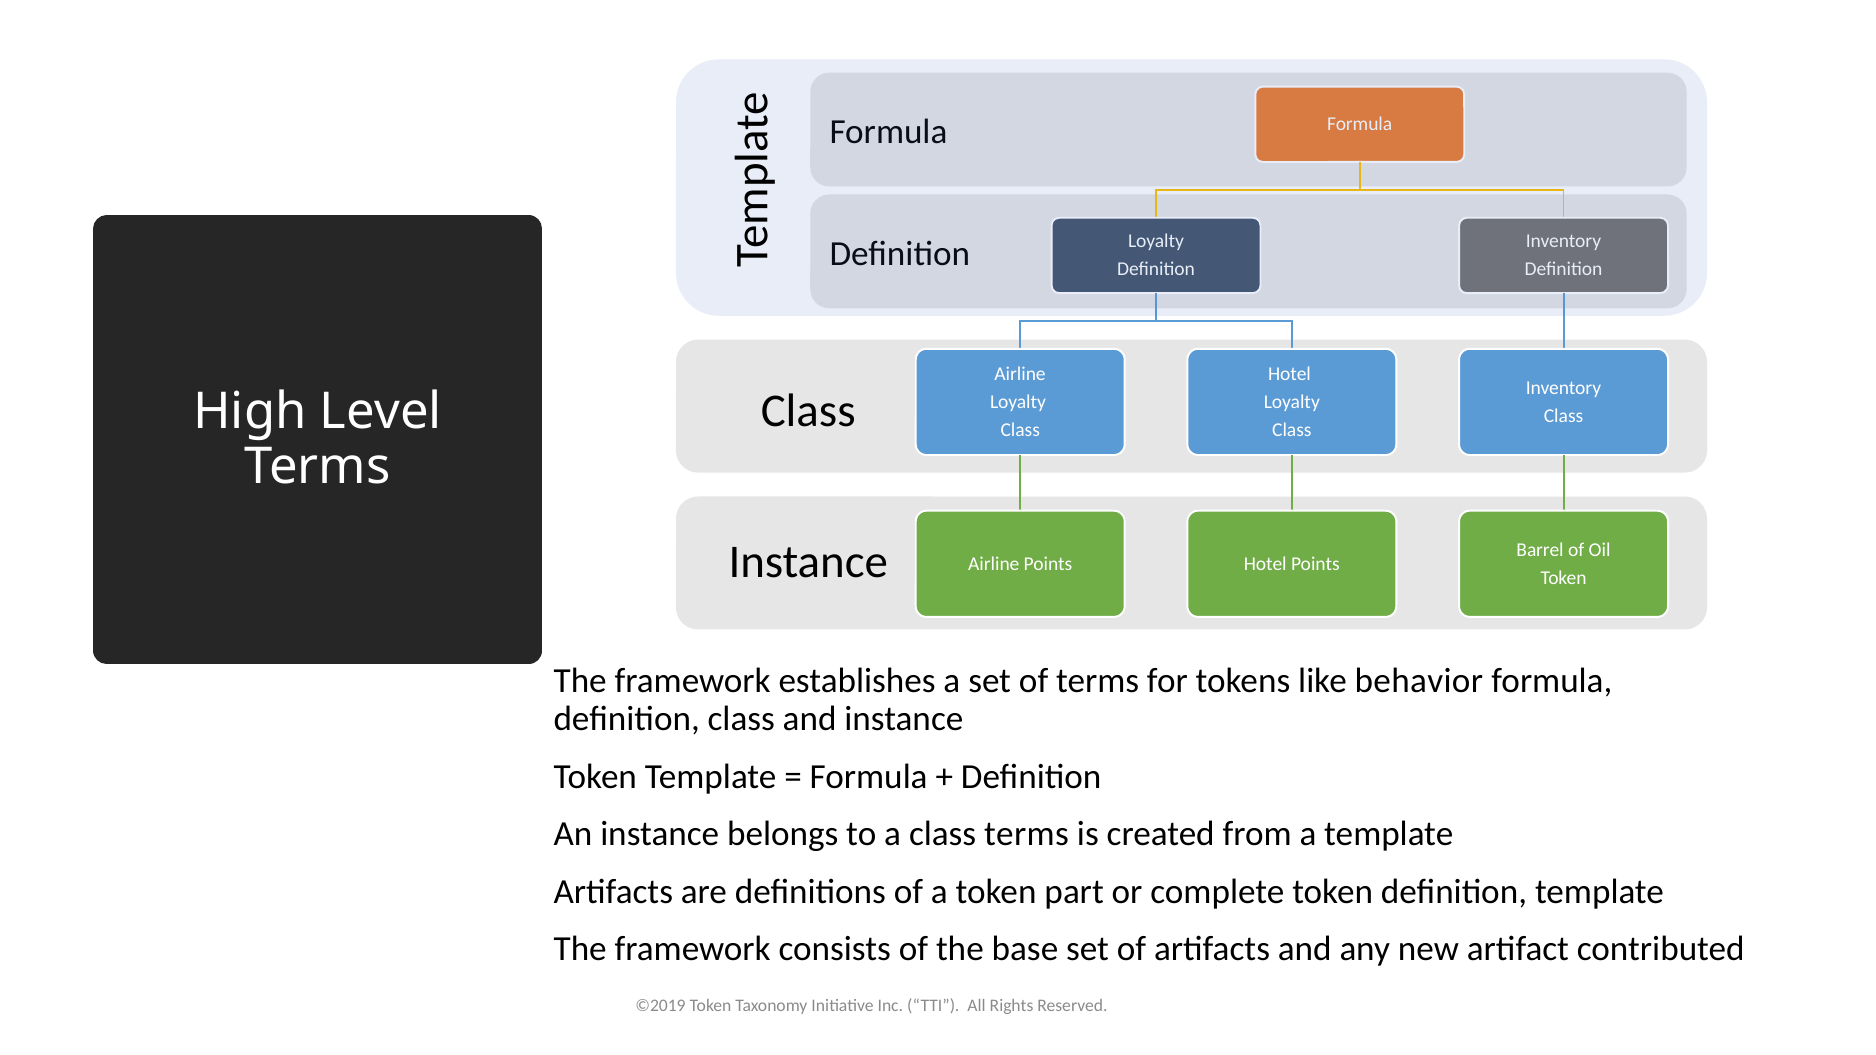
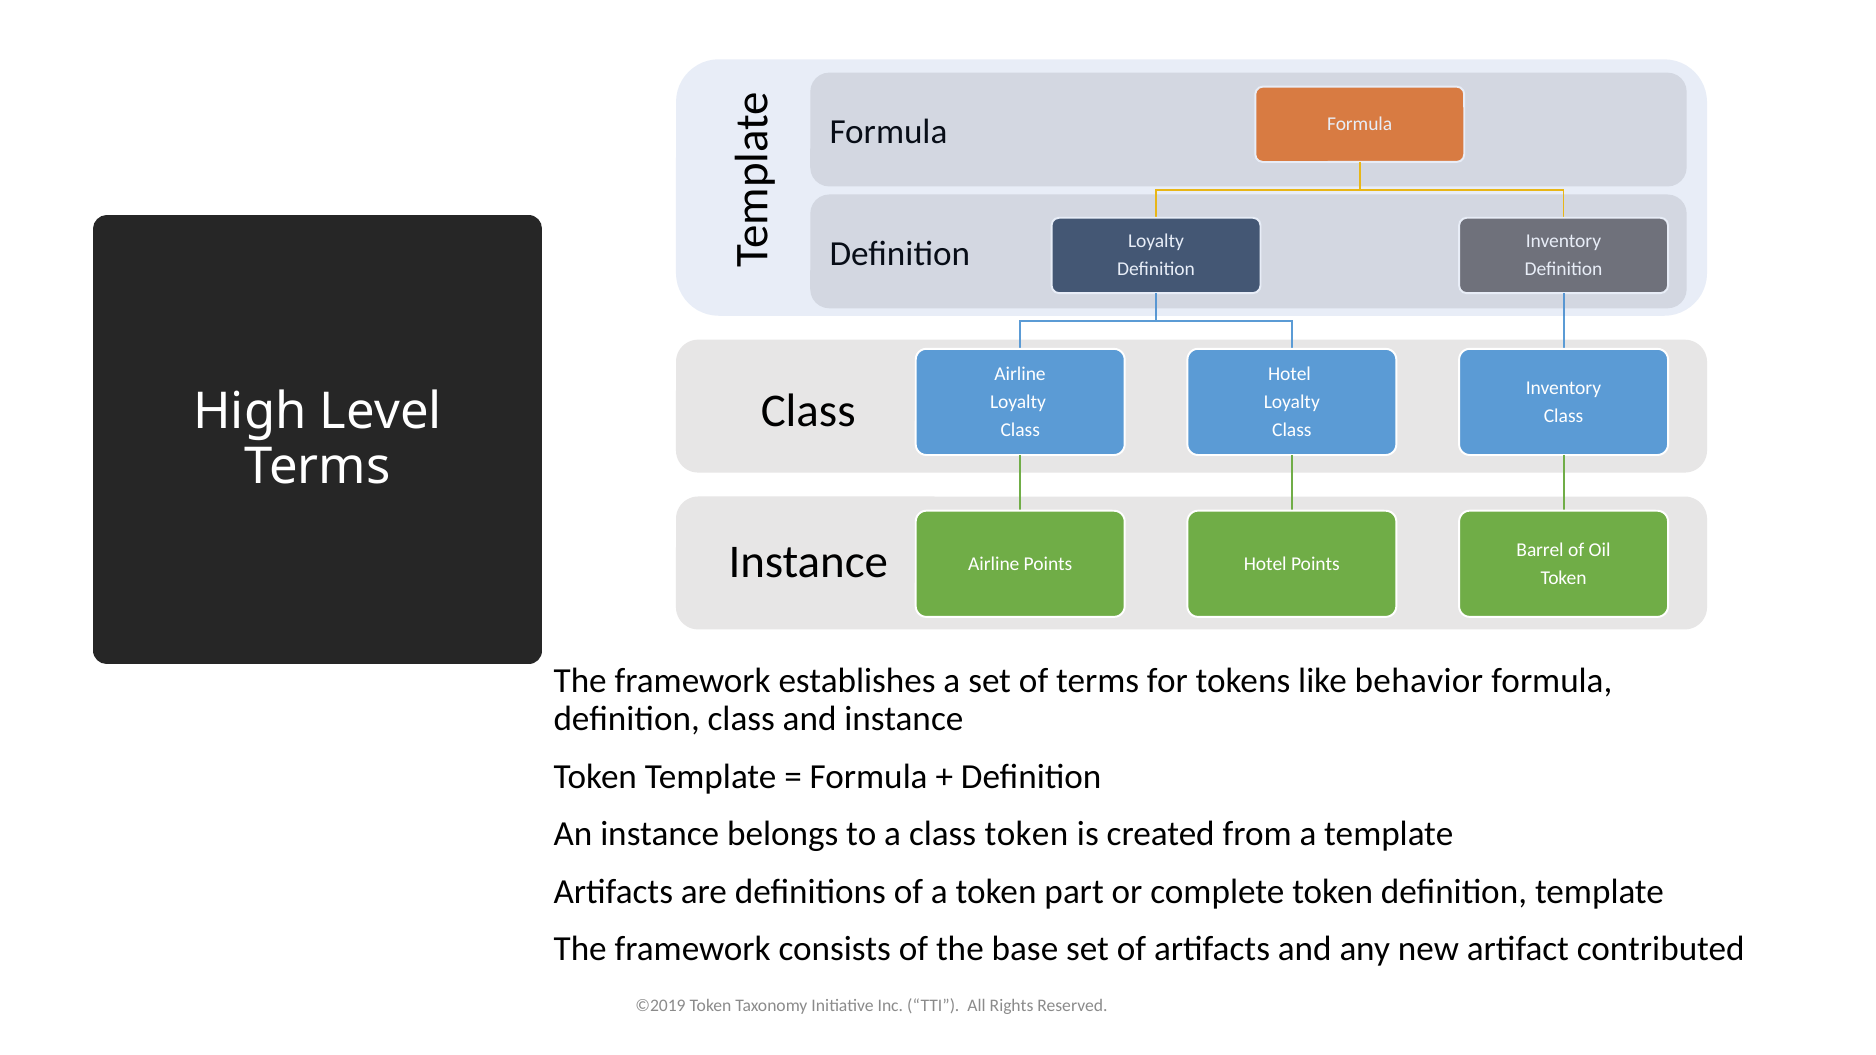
class terms: terms -> token (1026, 834)
